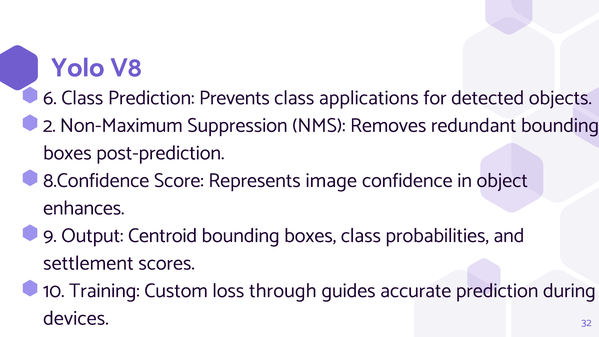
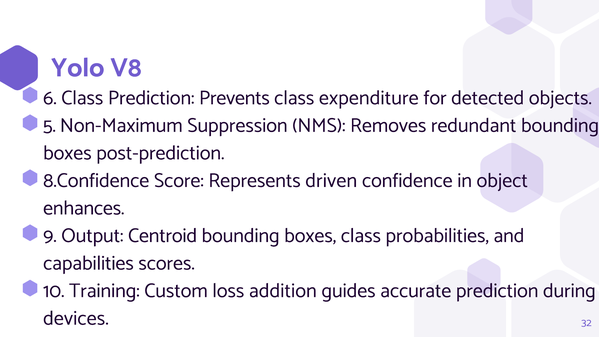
applications: applications -> expenditure (369, 98)
2: 2 -> 5 (49, 125)
image: image -> driven (331, 180)
settlement: settlement -> capabilities (88, 263)
through: through -> addition (283, 291)
